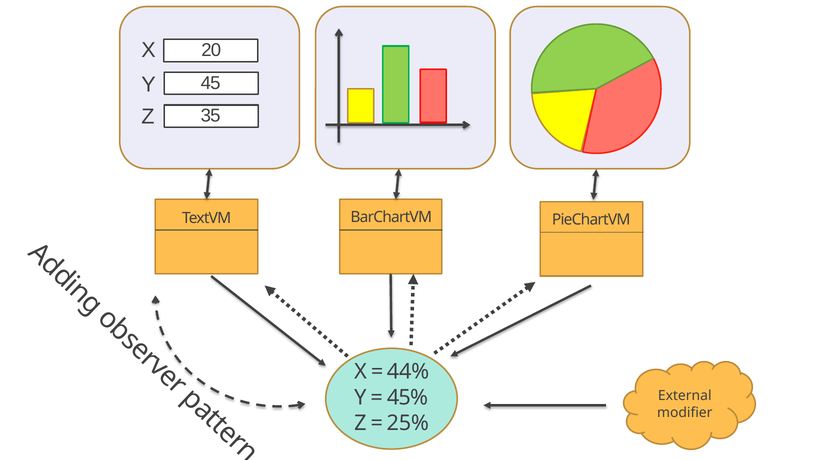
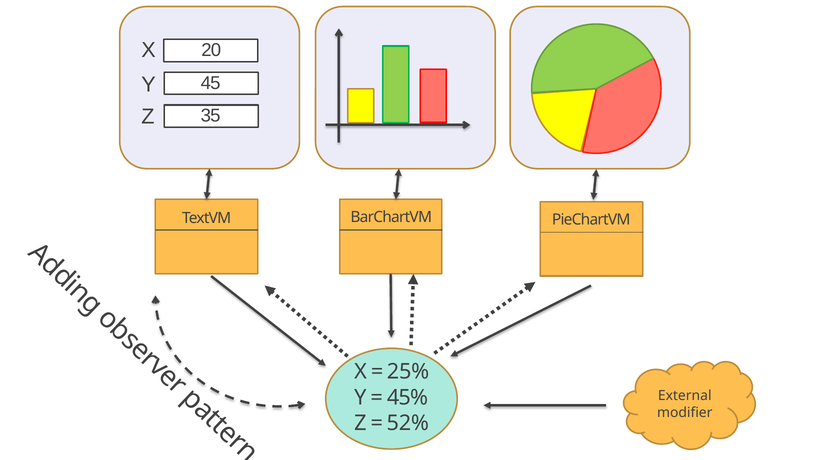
44%: 44% -> 25% (408, 372)
25%: 25% -> 52% (408, 423)
